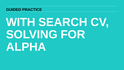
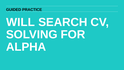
WITH: WITH -> WILL (21, 22)
